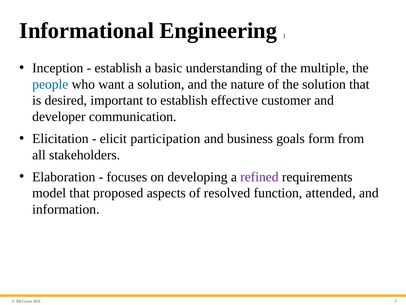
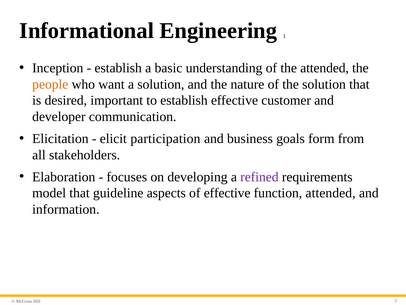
the multiple: multiple -> attended (325, 68)
people colour: blue -> orange (50, 84)
proposed: proposed -> guideline (118, 193)
of resolved: resolved -> effective (227, 193)
